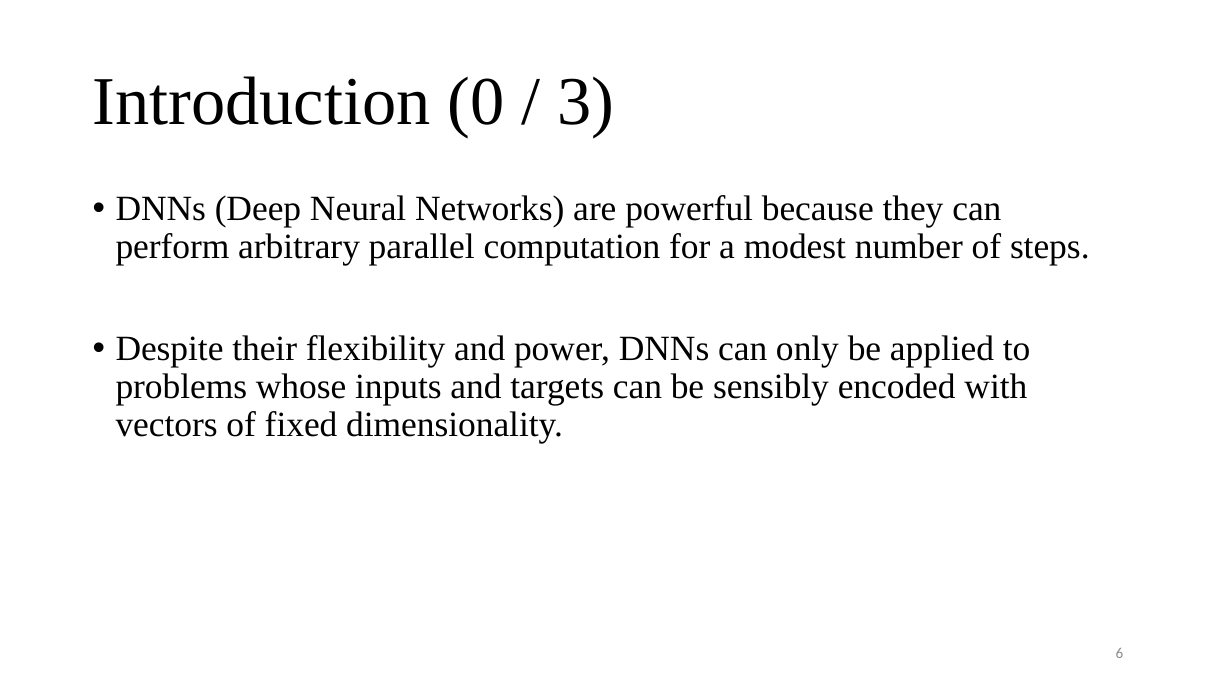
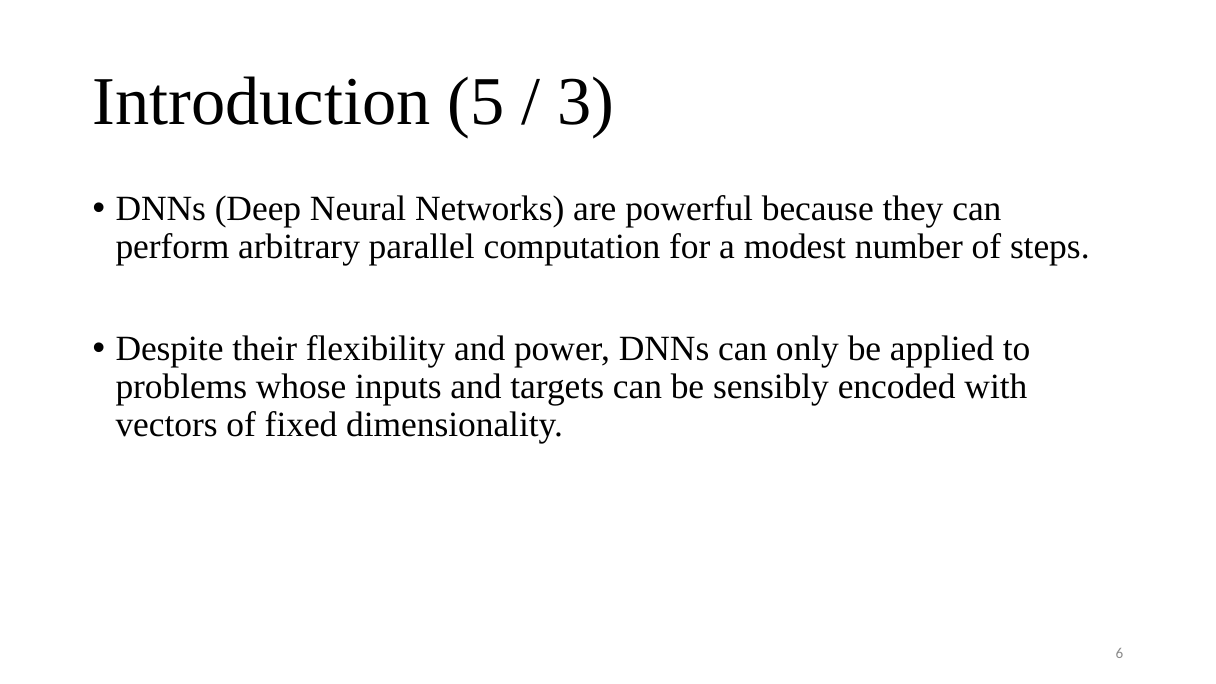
0: 0 -> 5 (476, 102)
